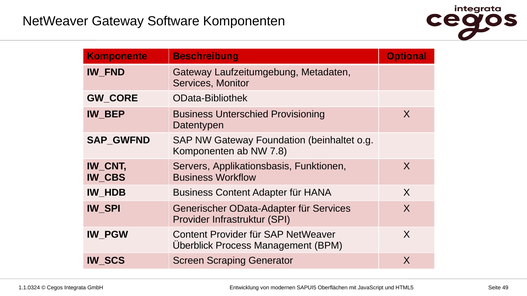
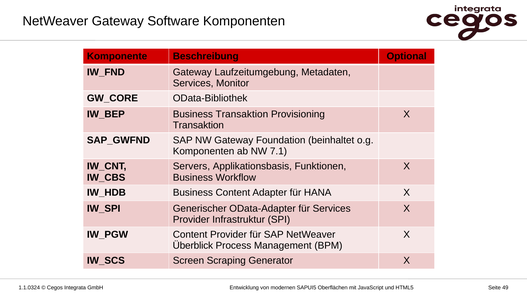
Business Unterschied: Unterschied -> Transaktion (242, 114)
Datentypen: Datentypen -> Transaktion (198, 126)
7.8: 7.8 -> 7.1 (278, 152)
